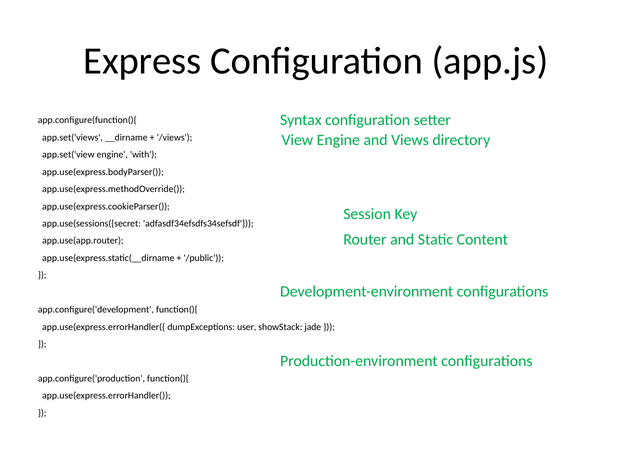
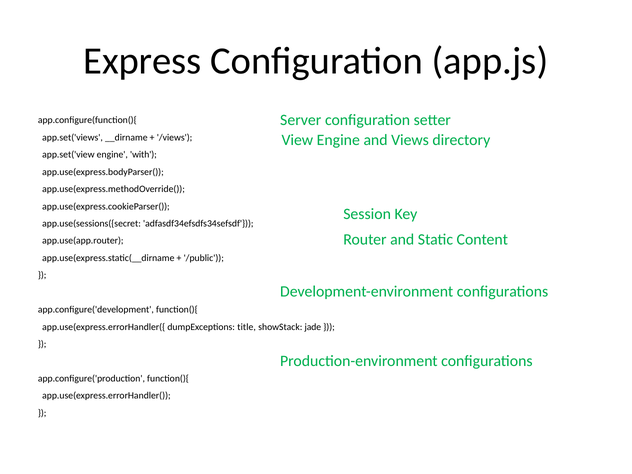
Syntax: Syntax -> Server (301, 120)
user: user -> title (247, 327)
